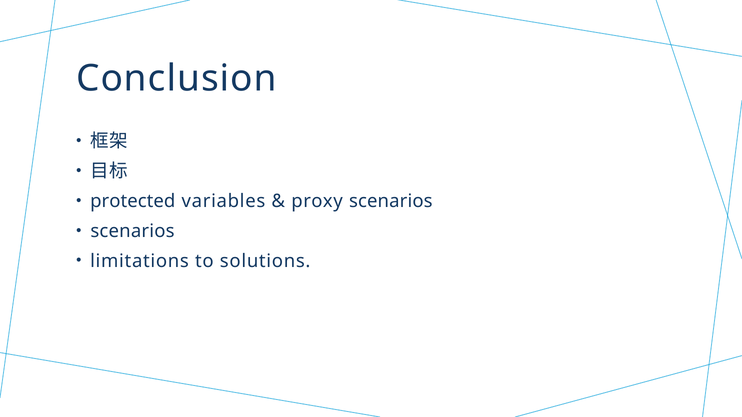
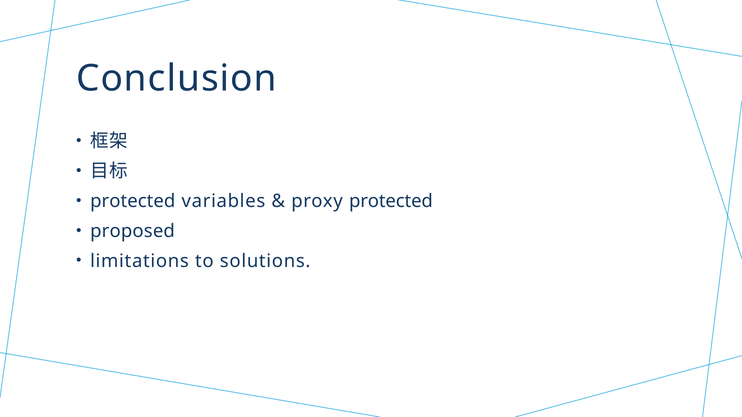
proxy scenarios: scenarios -> protected (391, 201)
scenarios: scenarios -> proposed (133, 231)
